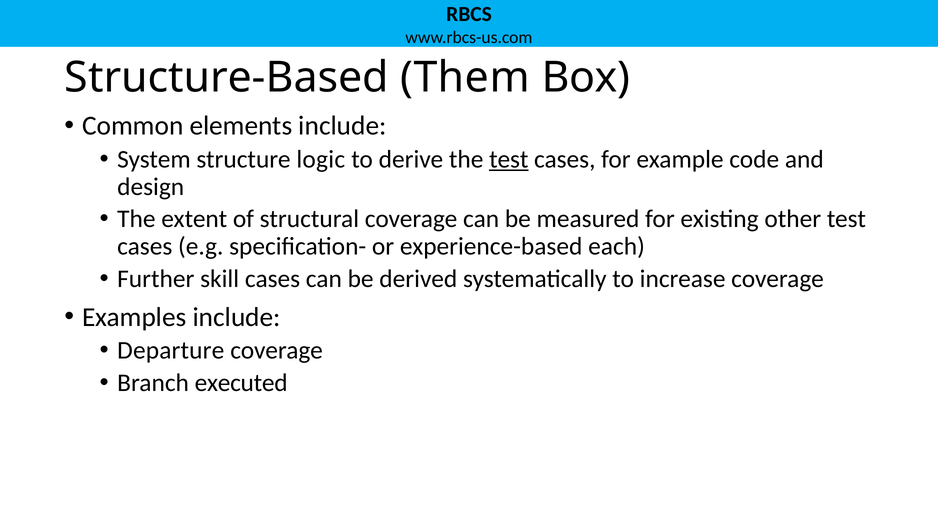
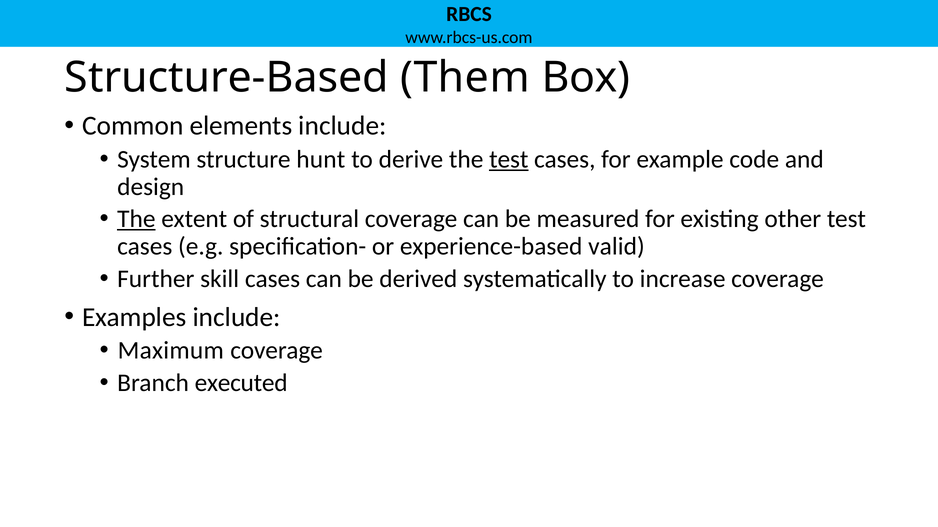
logic: logic -> hunt (321, 159)
The underline: none -> present (136, 219)
each: each -> valid (616, 247)
Departure: Departure -> Maximum (171, 351)
